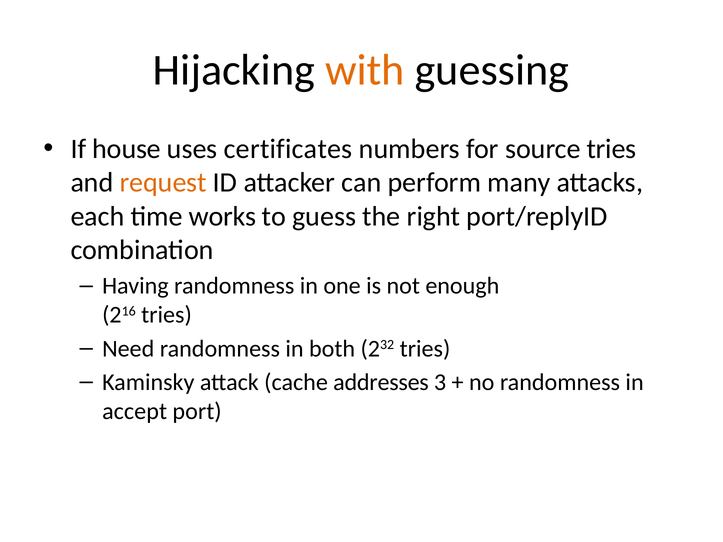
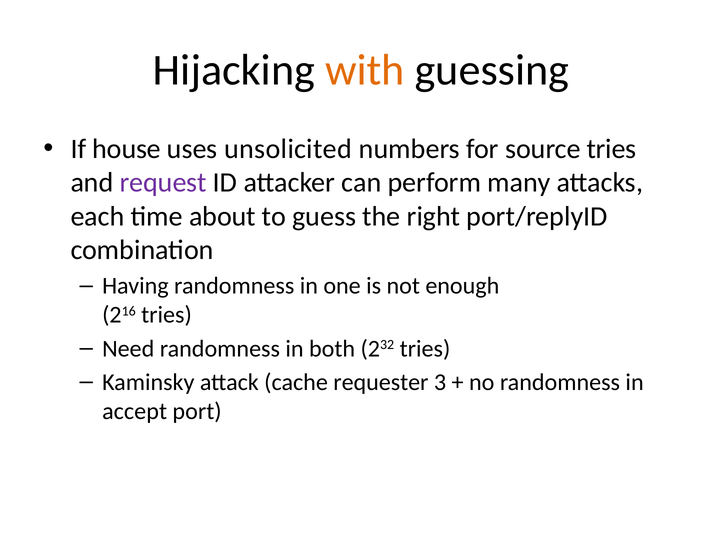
certificates: certificates -> unsolicited (288, 149)
request colour: orange -> purple (163, 183)
works: works -> about (222, 217)
addresses: addresses -> requester (381, 383)
